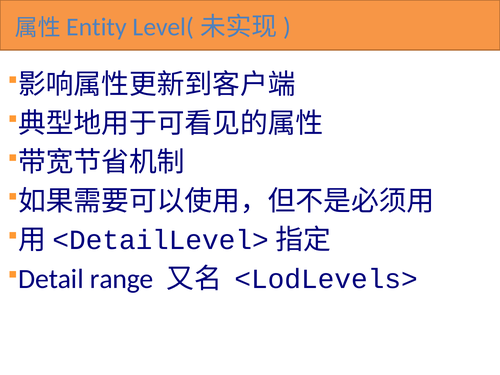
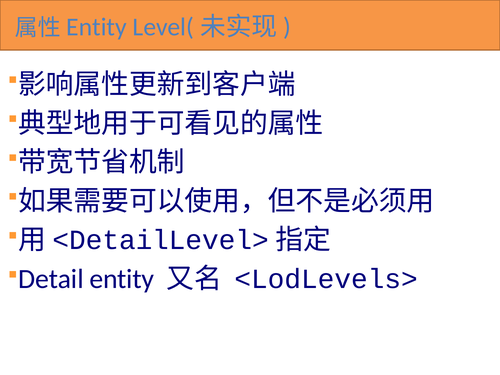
range: range -> entity (122, 279)
